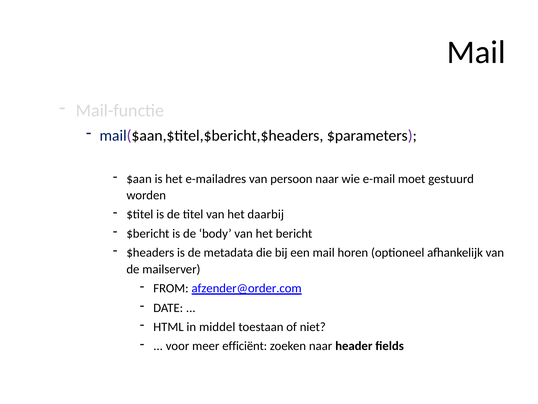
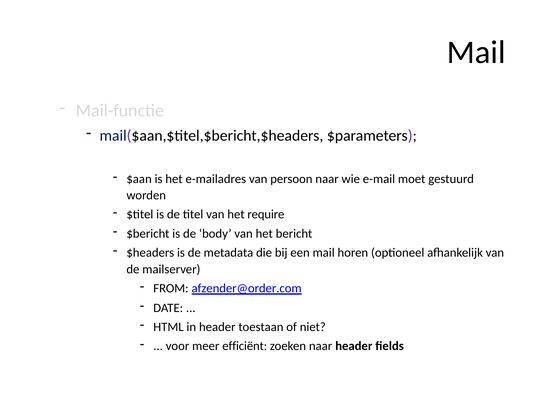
daarbij: daarbij -> require (266, 214)
in middel: middel -> header (217, 327)
